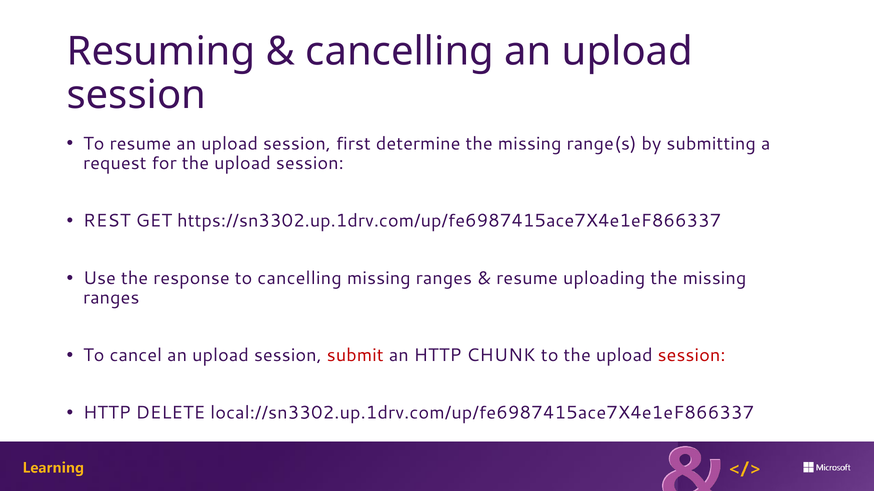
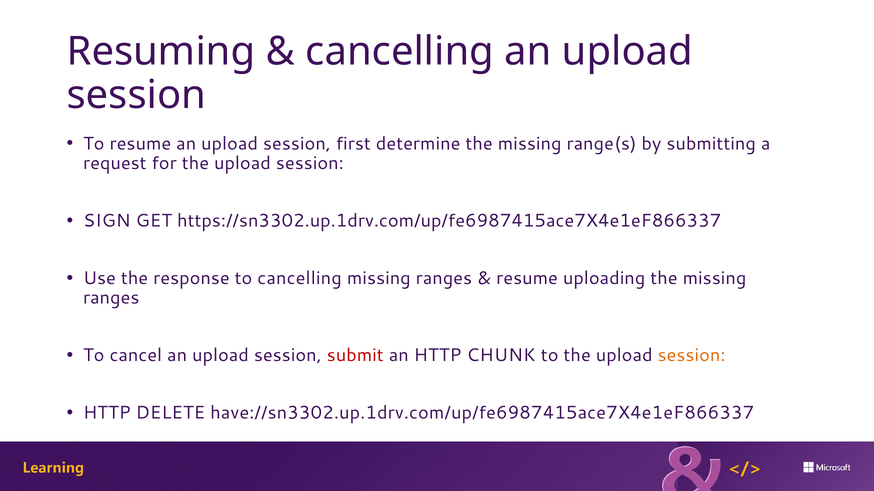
REST: REST -> SIGN (107, 221)
session colour: red -> orange (691, 356)
local://sn3302.up.1drv.com/up/fe6987415ace7X4e1eF866337: local://sn3302.up.1drv.com/up/fe6987415ace7X4e1eF866337 -> have://sn3302.up.1drv.com/up/fe6987415ace7X4e1eF866337 (482, 413)
